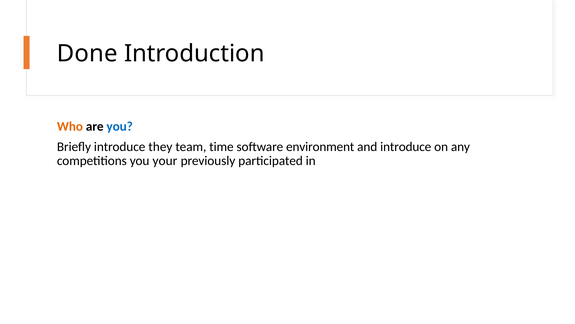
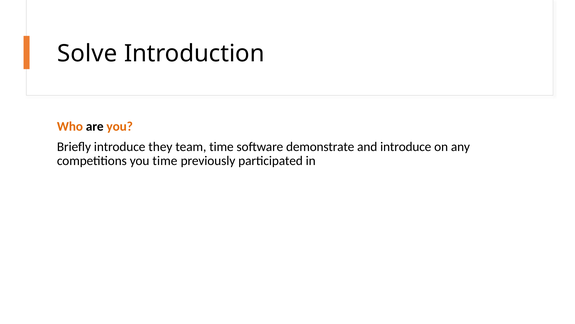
Done: Done -> Solve (87, 54)
you colour: blue -> orange (120, 126)
environment: environment -> demonstrate (320, 146)
you your: your -> time (165, 161)
